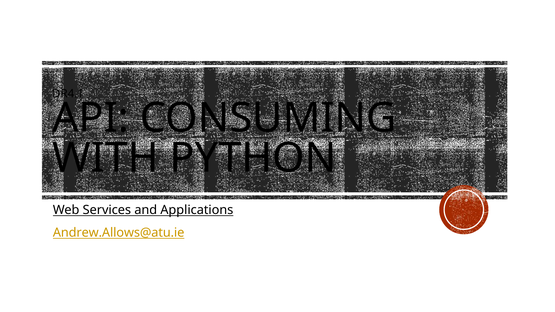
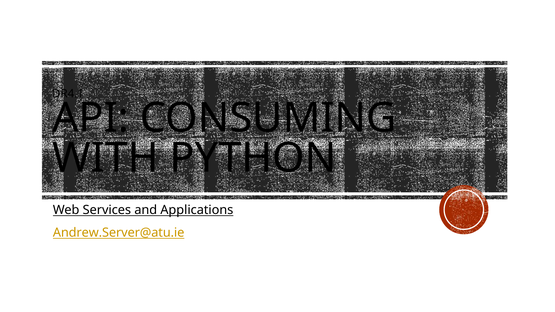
Andrew.Allows@atu.ie: Andrew.Allows@atu.ie -> Andrew.Server@atu.ie (119, 233)
